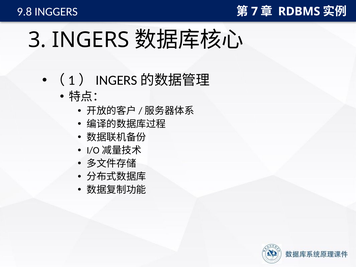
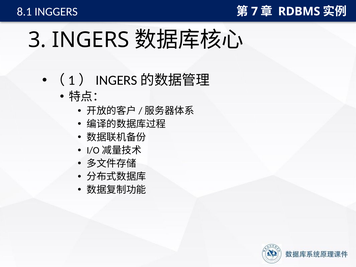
9.8: 9.8 -> 8.1 (24, 12)
